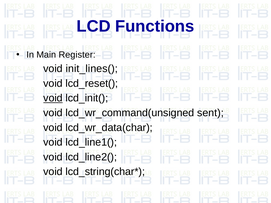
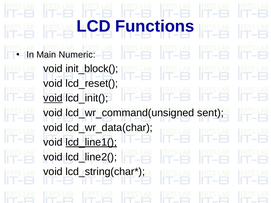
Register: Register -> Numeric (77, 55)
init_lines(: init_lines( -> init_block( (92, 69)
lcd_line1( underline: none -> present (91, 142)
